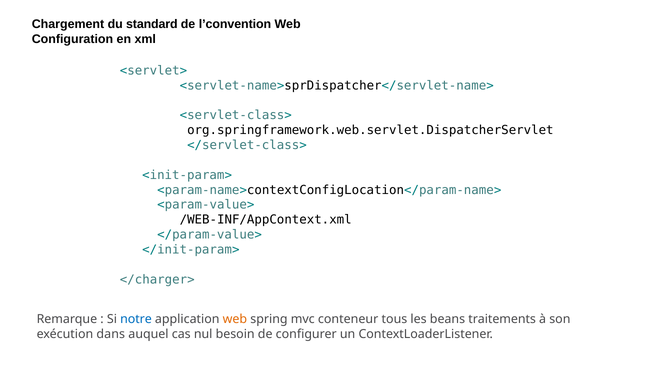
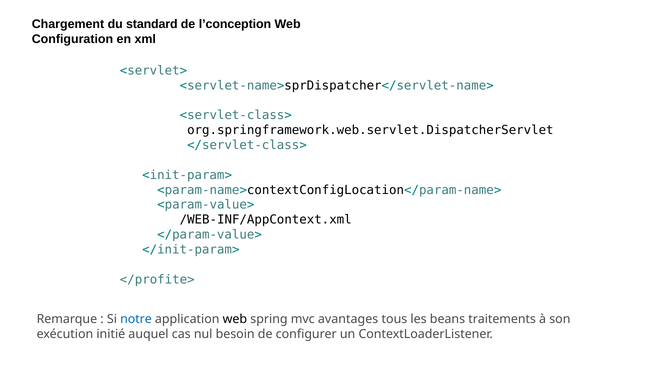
l’convention: l’convention -> l’conception (235, 24)
</charger>: </charger> -> </profite> (157, 279)
web colour: orange -> black (235, 319)
conteneur: conteneur -> avantages (348, 319)
dans: dans -> initié (111, 334)
